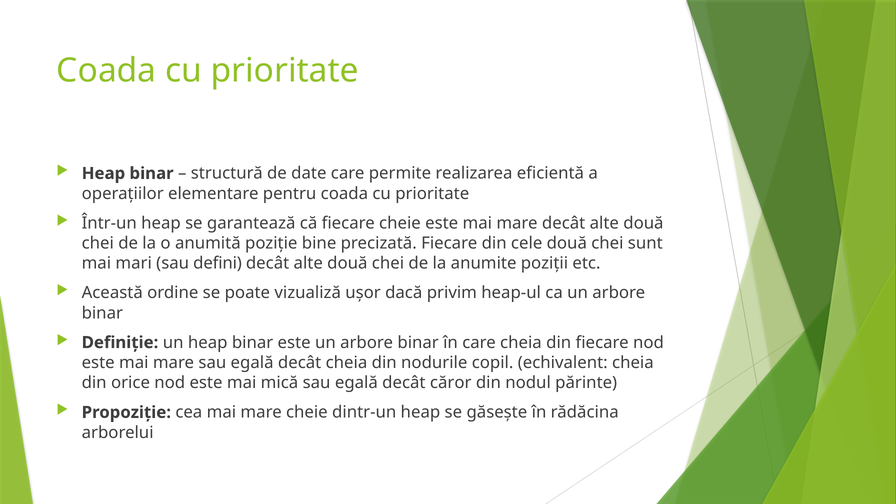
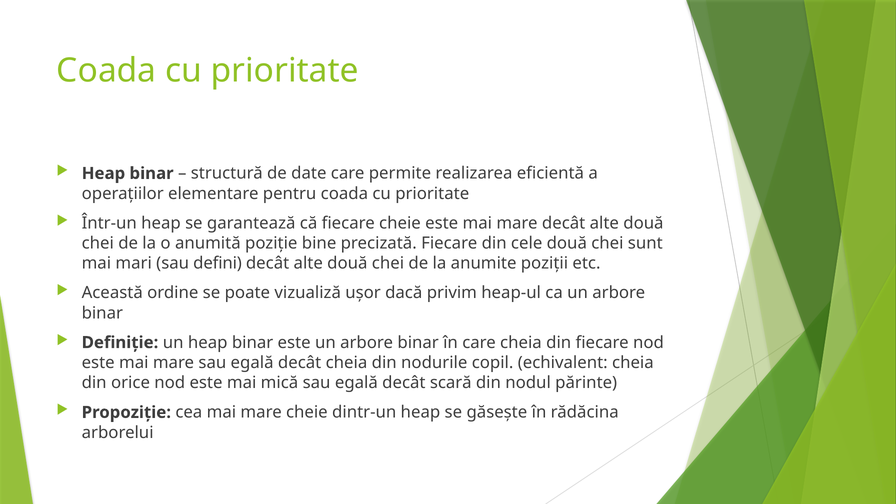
căror: căror -> scară (451, 383)
